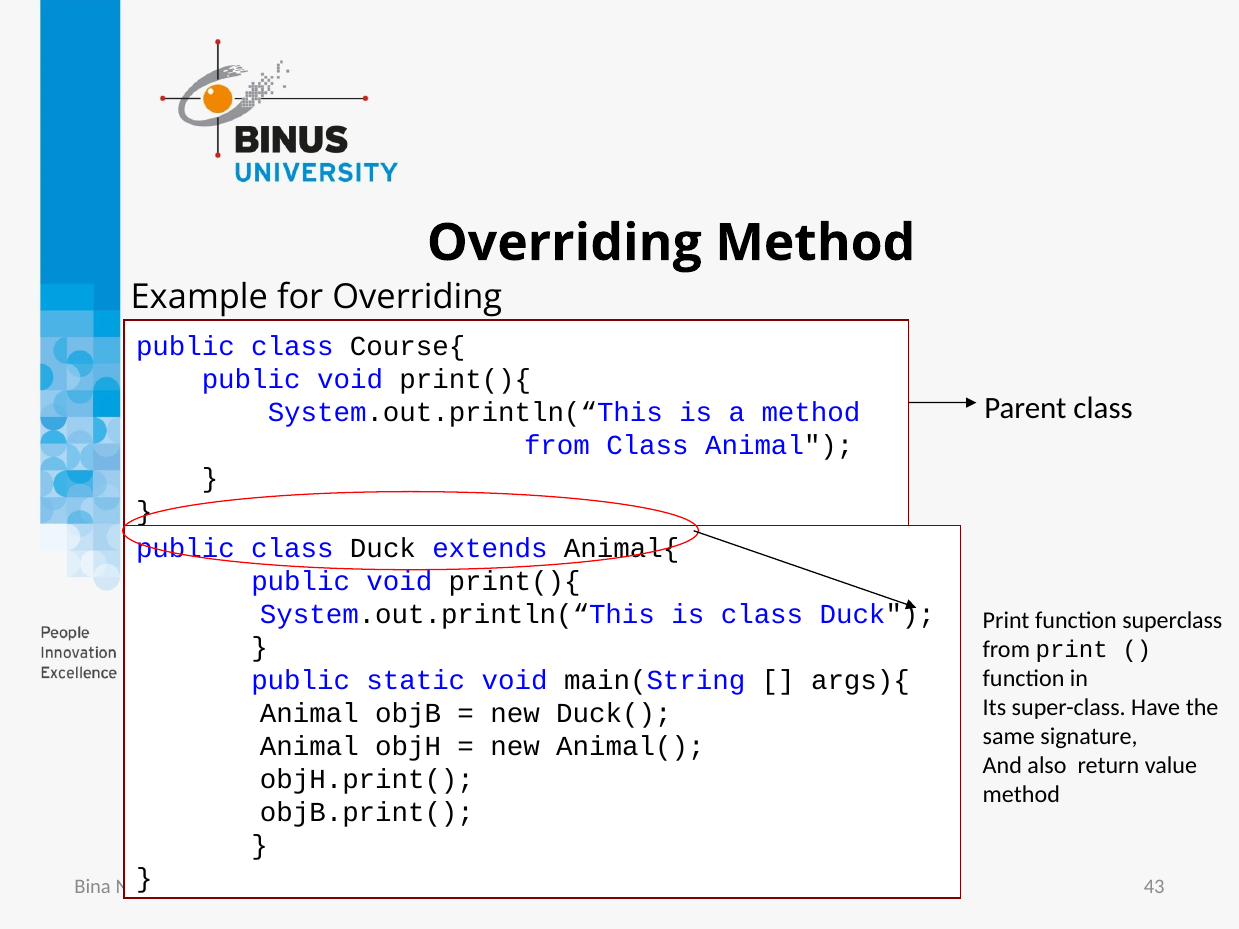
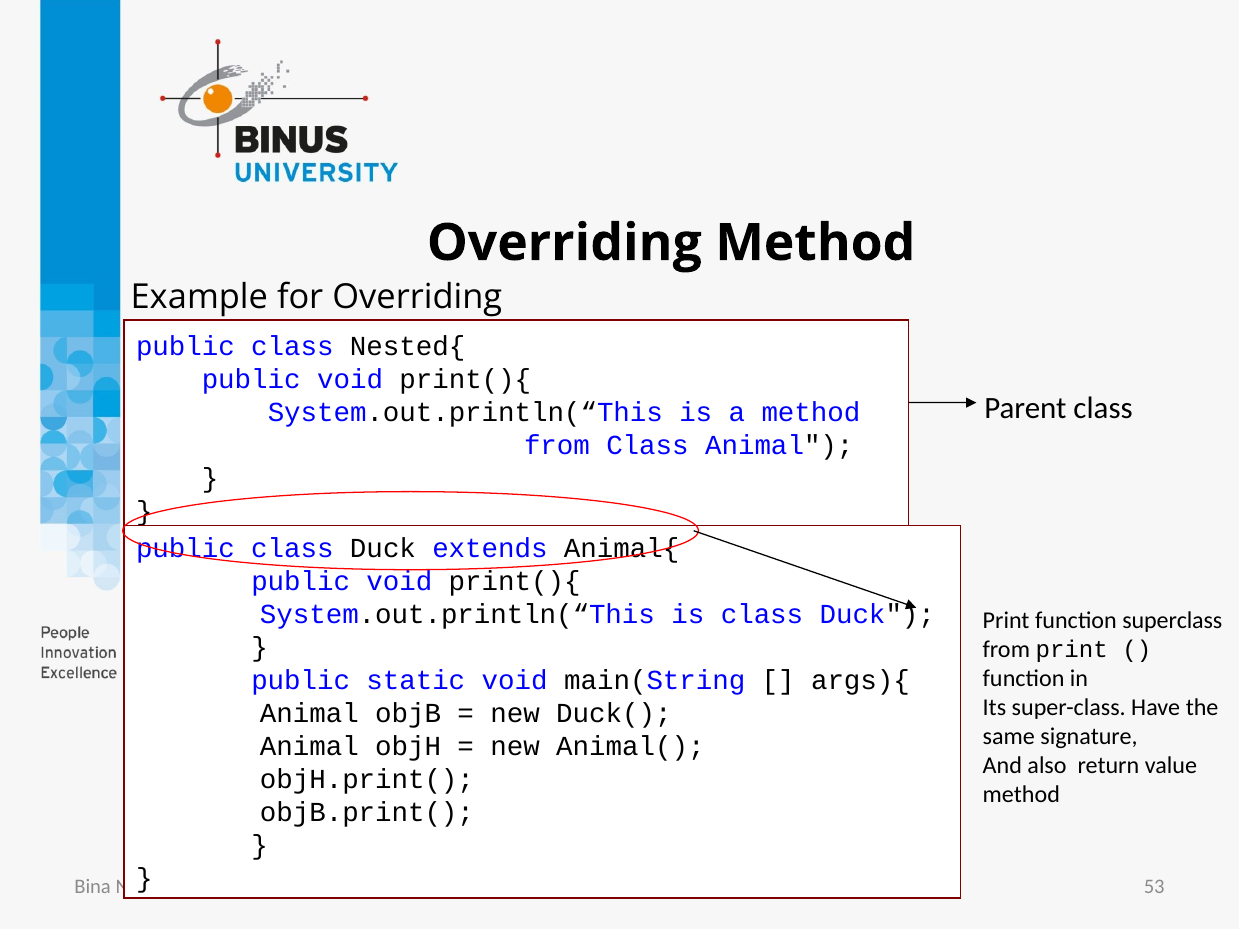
Course{: Course{ -> Nested{ (408, 347)
43: 43 -> 53 (1154, 887)
